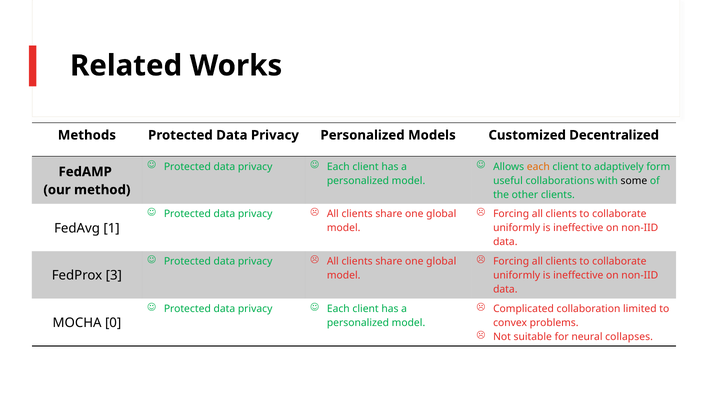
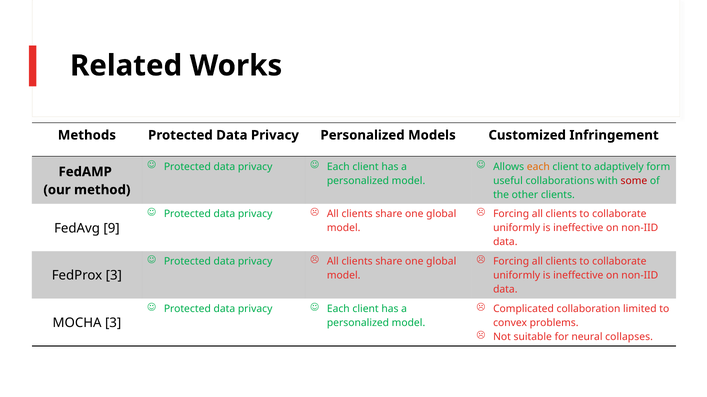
Decentralized: Decentralized -> Infringement (614, 135)
some colour: black -> red (634, 181)
1: 1 -> 9 (112, 229)
MOCHA 0: 0 -> 3 (113, 324)
